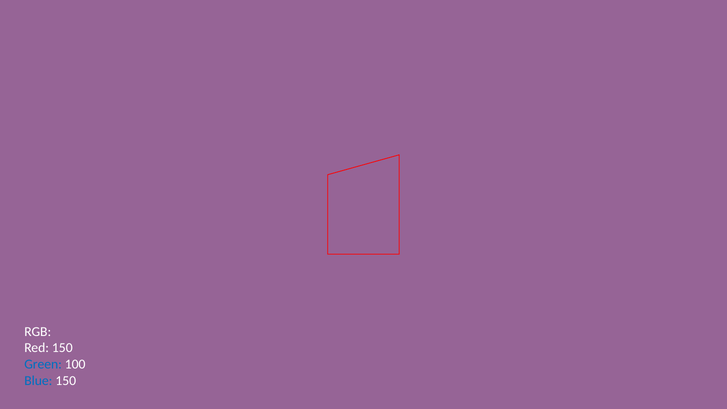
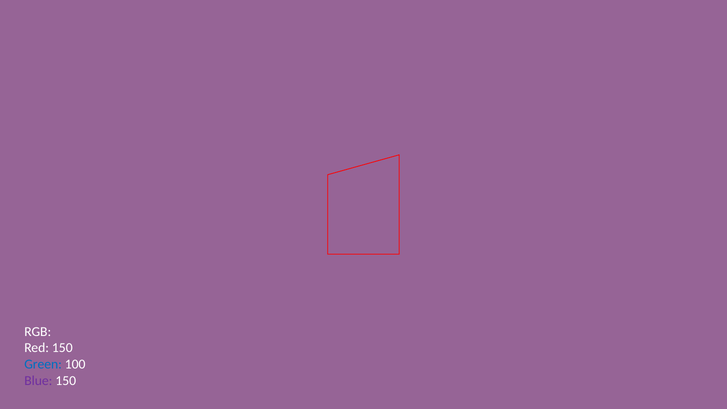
Blue colour: blue -> purple (38, 381)
